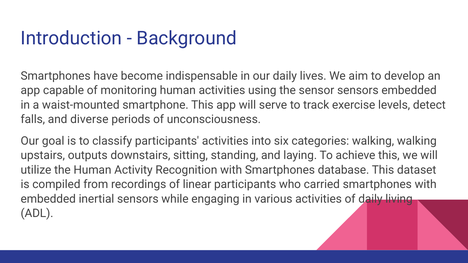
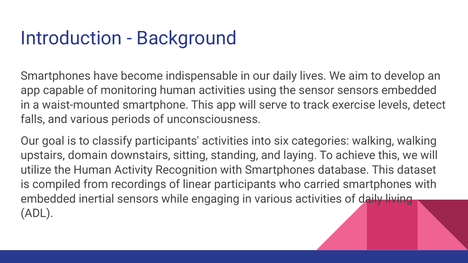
and diverse: diverse -> various (89, 119)
outputs: outputs -> domain (88, 156)
